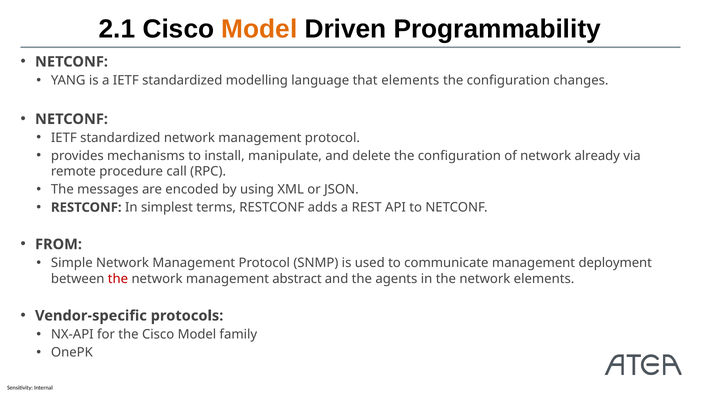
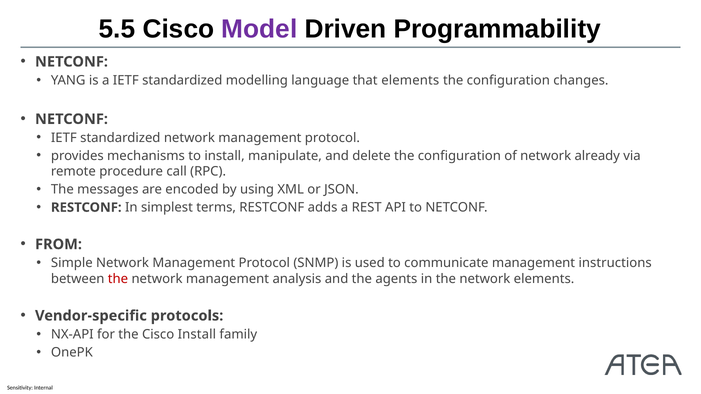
2.1: 2.1 -> 5.5 (117, 29)
Model colour: orange -> purple (259, 29)
deployment: deployment -> instructions (615, 263)
abstract: abstract -> analysis (297, 279)
the Cisco Model: Model -> Install (197, 335)
